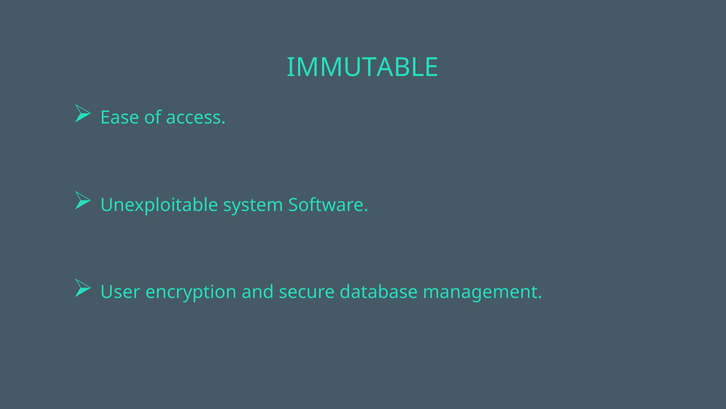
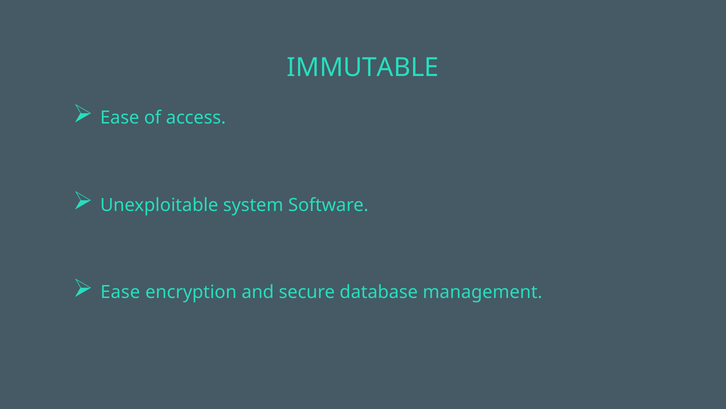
User: User -> Ease (120, 292)
